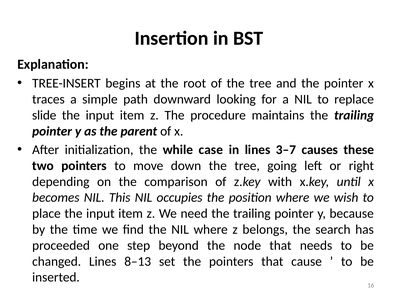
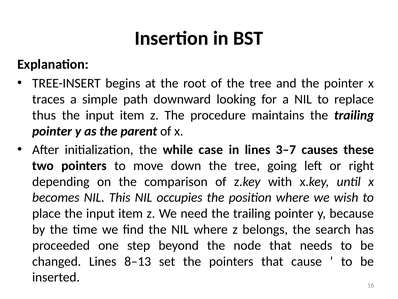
slide: slide -> thus (44, 115)
